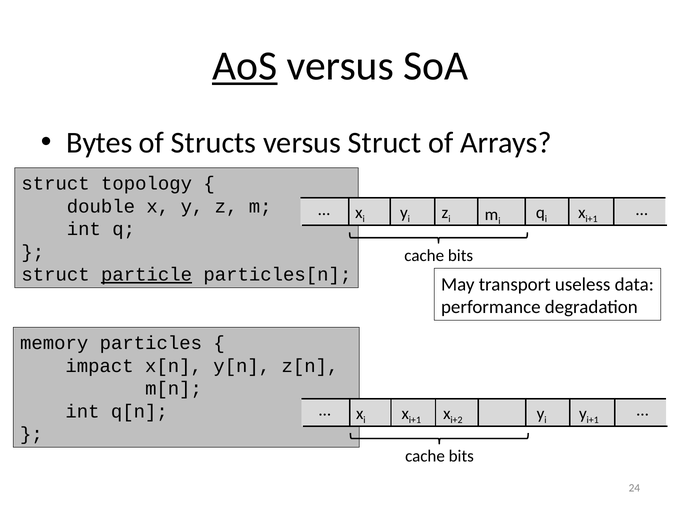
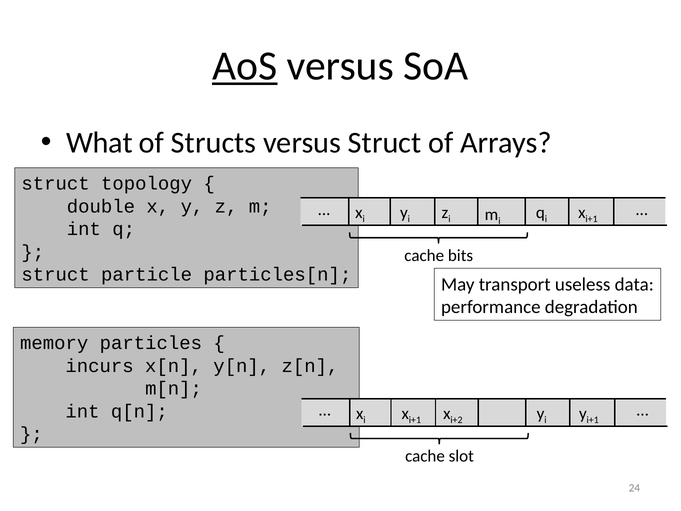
Bytes: Bytes -> What (99, 143)
particle underline: present -> none (147, 274)
impact: impact -> incurs (100, 366)
bits: bits -> slot (461, 456)
